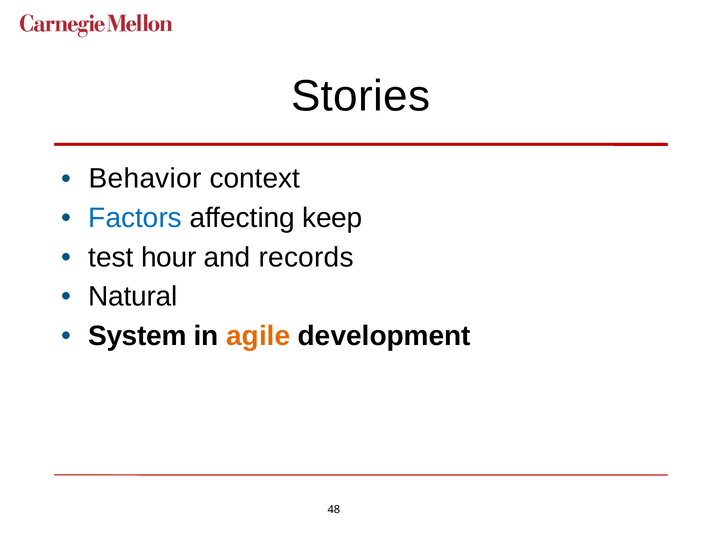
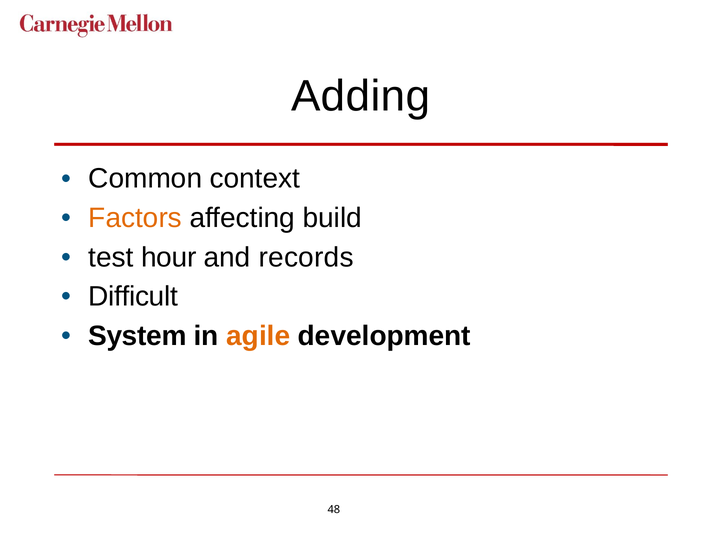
Stories: Stories -> Adding (361, 96)
Behavior: Behavior -> Common (145, 179)
Factors colour: blue -> orange (135, 218)
keep: keep -> build (332, 218)
Natural: Natural -> Difficult (133, 297)
